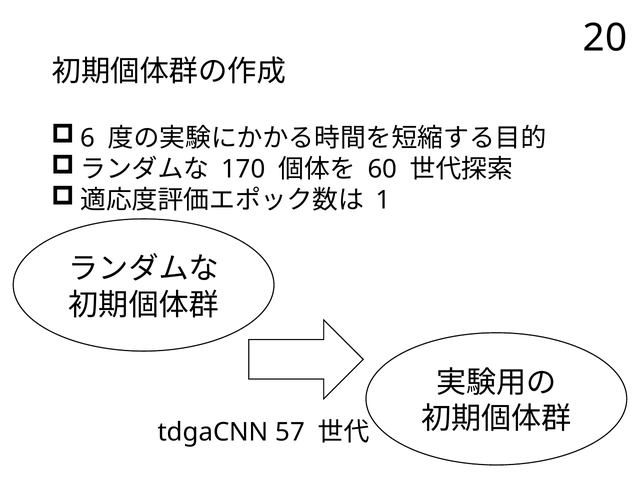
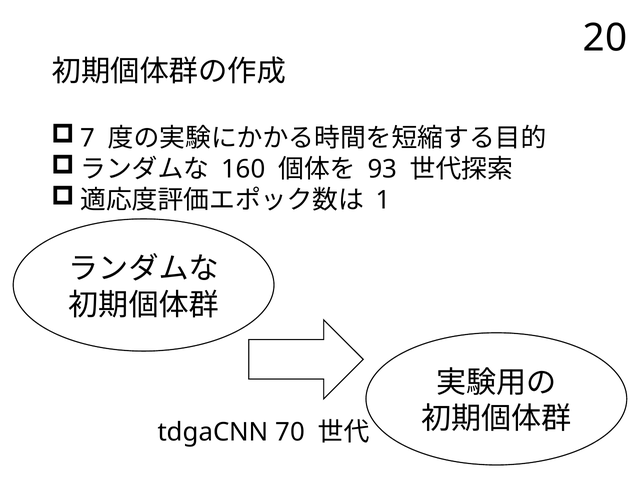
6: 6 -> 7 (88, 138)
170: 170 -> 160 (243, 169)
60: 60 -> 93 (382, 169)
57: 57 -> 70 (290, 432)
